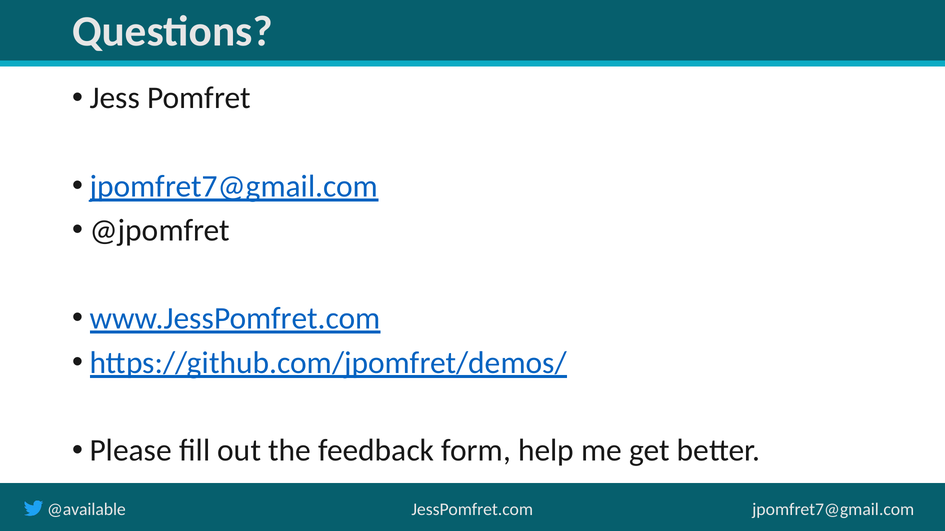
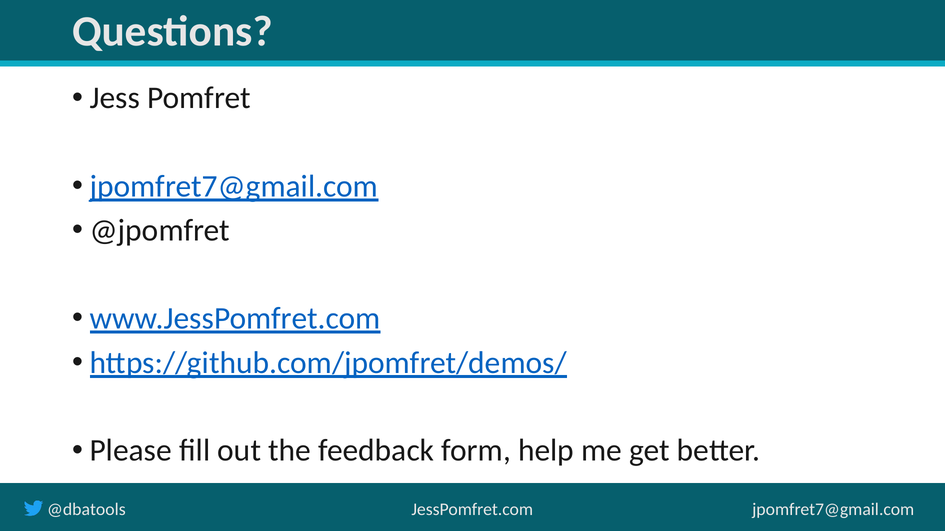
@available: @available -> @dbatools (86, 510)
